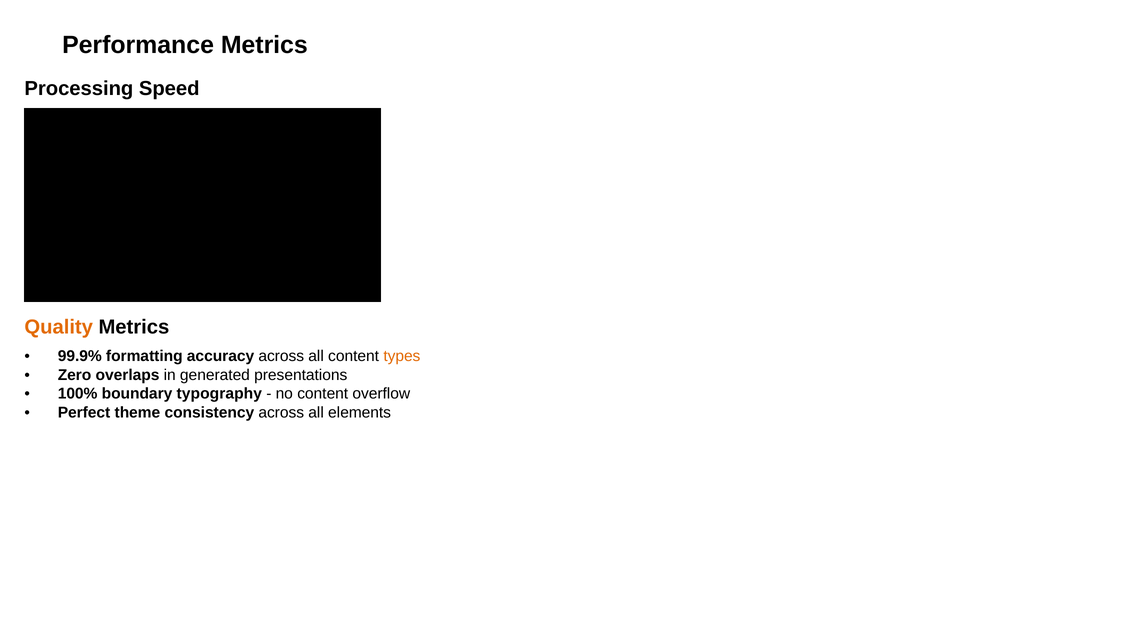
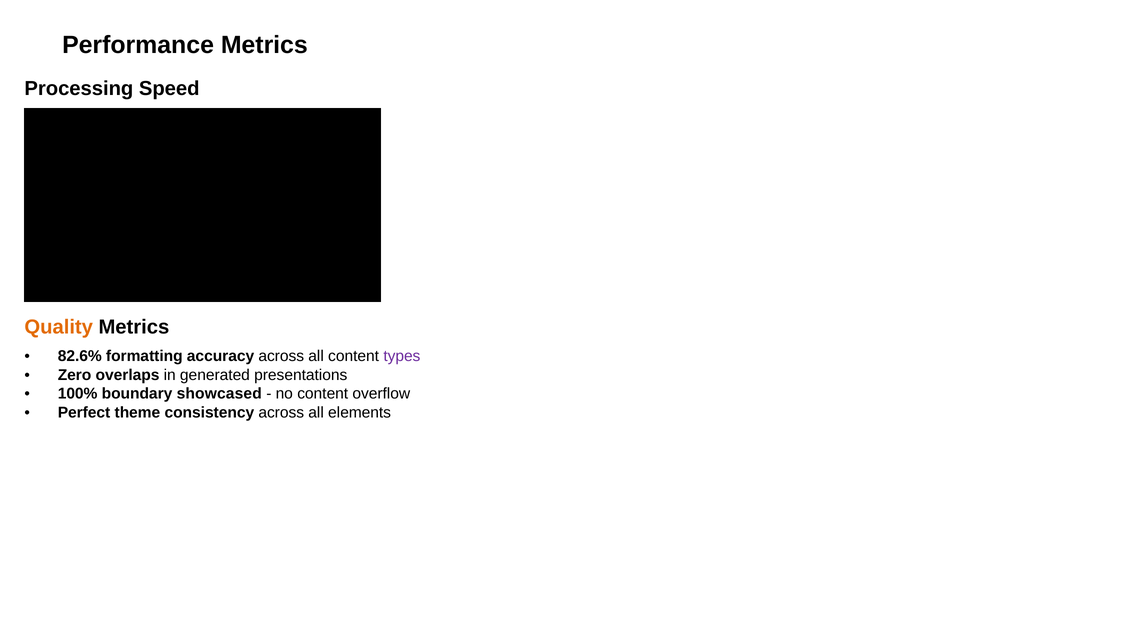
99.9%: 99.9% -> 82.6% (80, 356)
types colour: orange -> purple (402, 356)
typography: typography -> showcased (219, 393)
